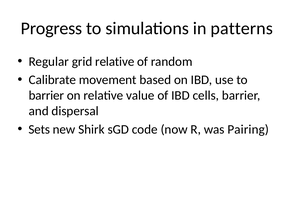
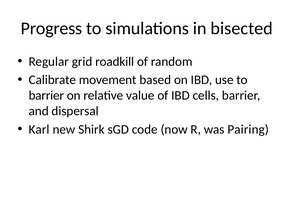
patterns: patterns -> bisected (242, 28)
grid relative: relative -> roadkill (115, 62)
Sets: Sets -> Karl (39, 130)
